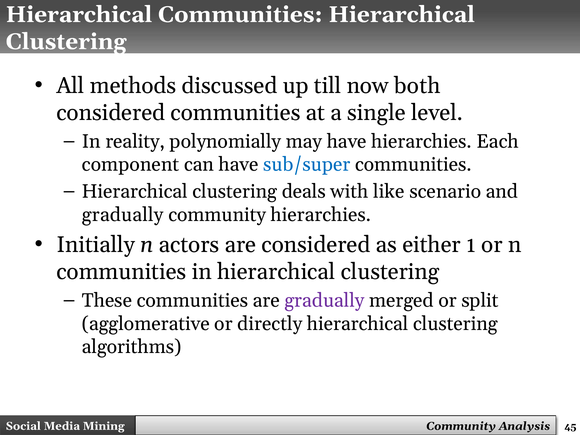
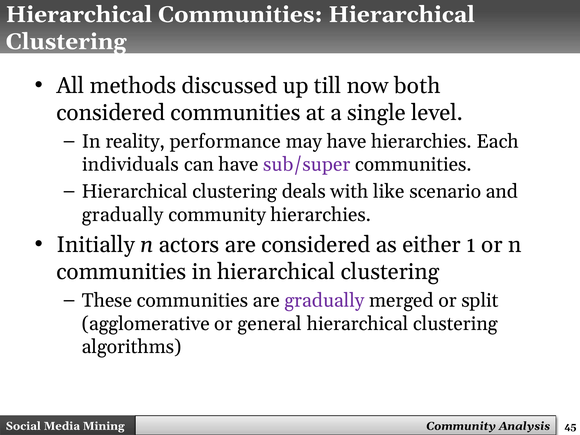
polynomially: polynomially -> performance (225, 141)
component: component -> individuals (131, 165)
sub/super colour: blue -> purple (307, 165)
directly: directly -> general (270, 324)
